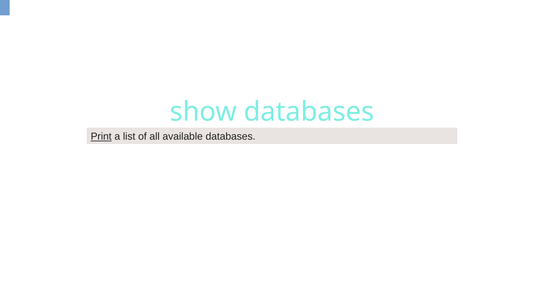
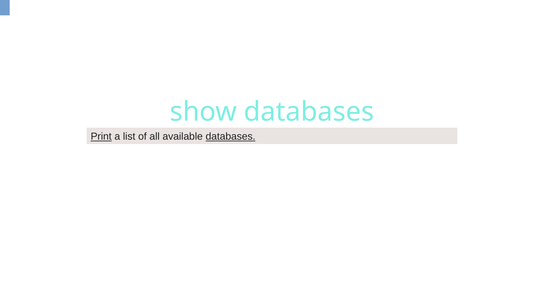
databases underline: none -> present (231, 137)
